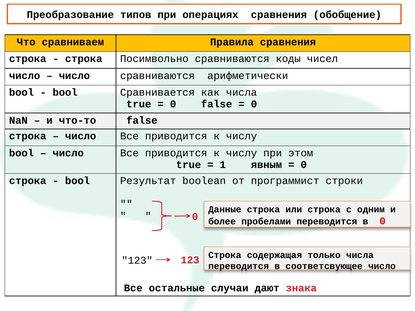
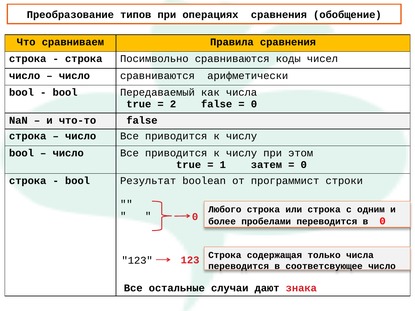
Сравнивается: Сравнивается -> Передаваемый (157, 92)
0: 0 -> 2 (173, 104)
явным: явным -> затем (266, 165)
Данные: Данные -> Любого (225, 210)
